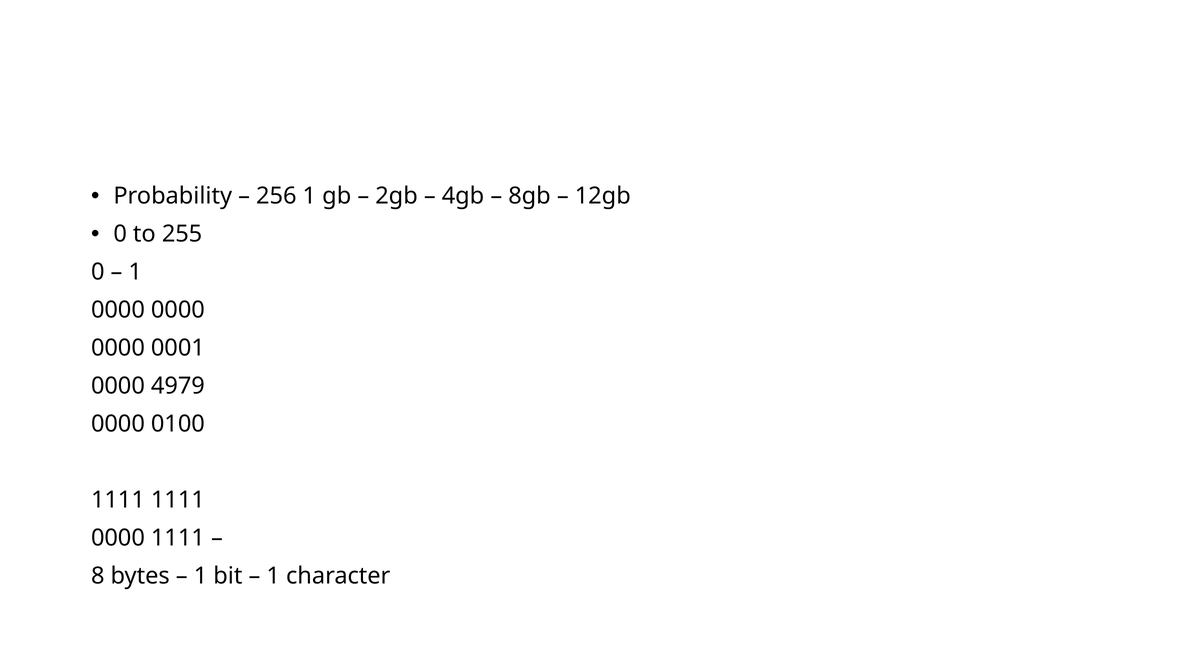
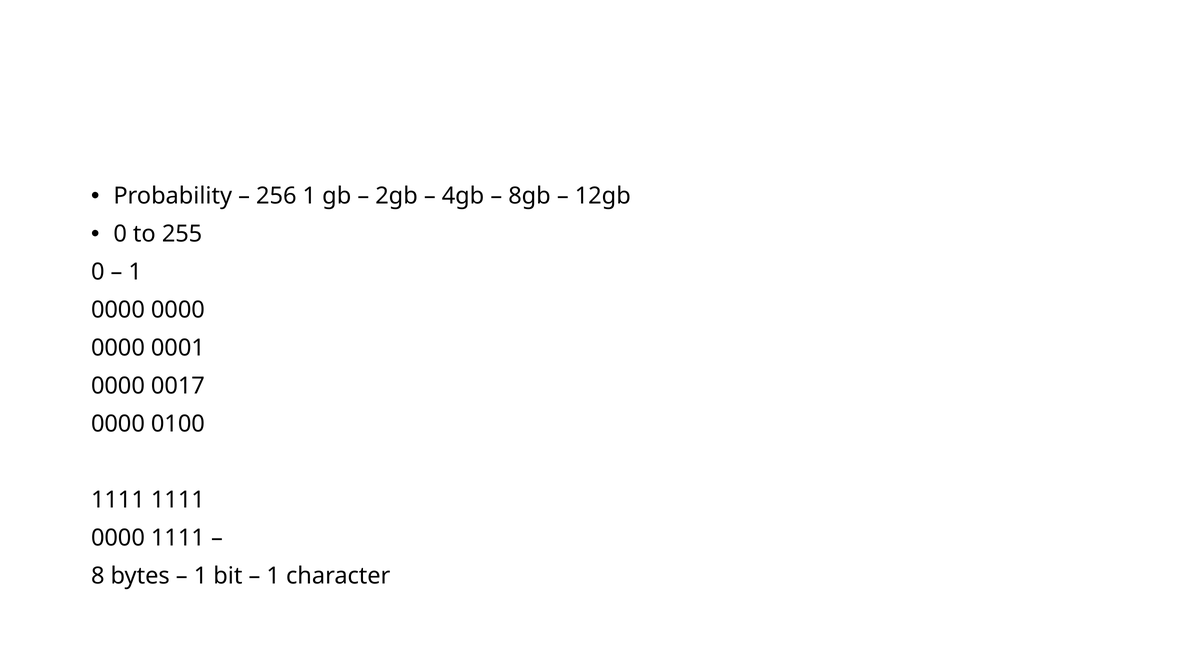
4979: 4979 -> 0017 (178, 386)
